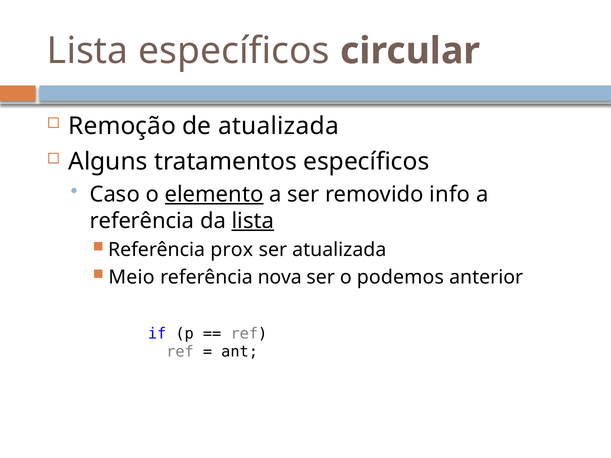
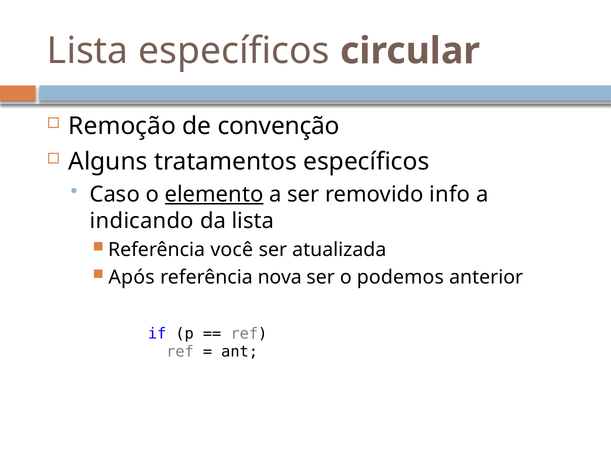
de atualizada: atualizada -> convenção (279, 126)
referência: referência -> indicando (142, 221)
lista underline: present -> none (253, 221)
prox: prox -> você (232, 250)
Meio: Meio -> Após (132, 277)
